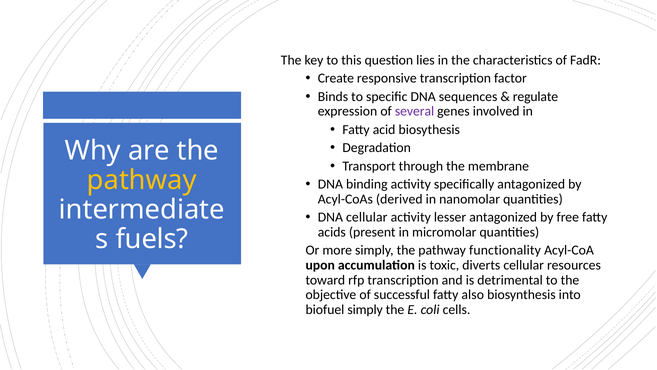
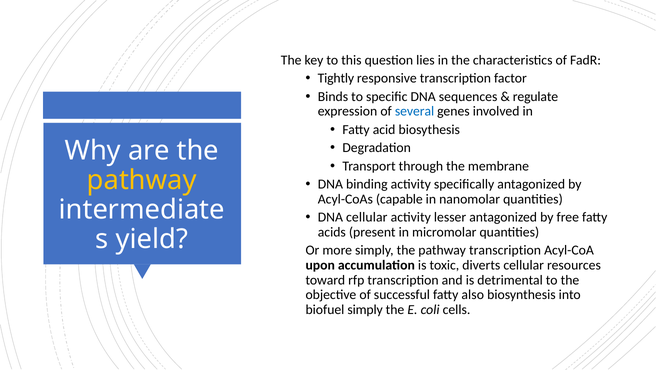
Create: Create -> Tightly (336, 78)
several colour: purple -> blue (415, 111)
derived: derived -> capable (399, 199)
fuels: fuels -> yield (152, 239)
pathway functionality: functionality -> transcription (505, 250)
